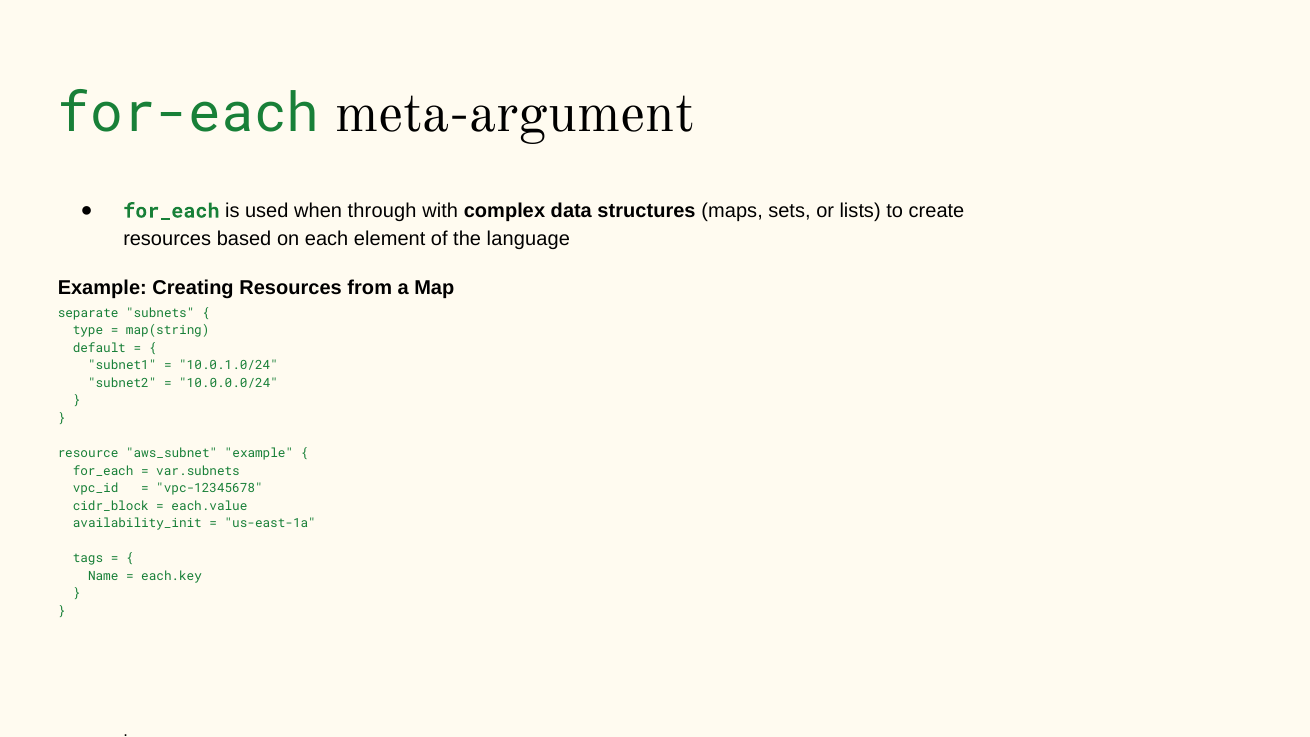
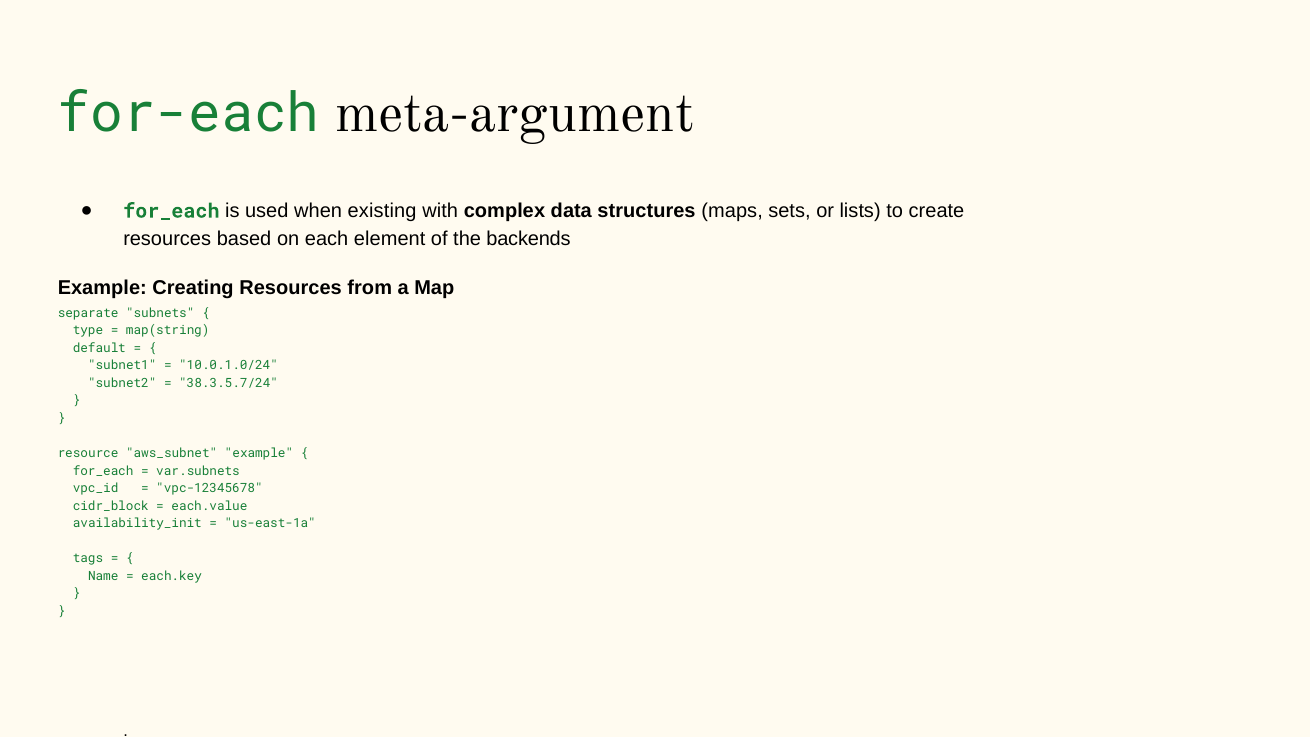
through: through -> existing (382, 211)
language: language -> backends (529, 239)
10.0.0.0/24: 10.0.0.0/24 -> 38.3.5.7/24 (229, 383)
